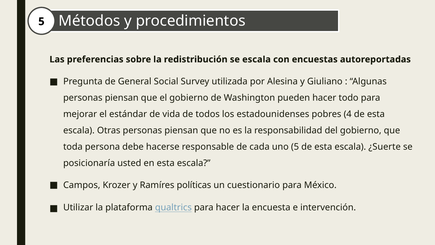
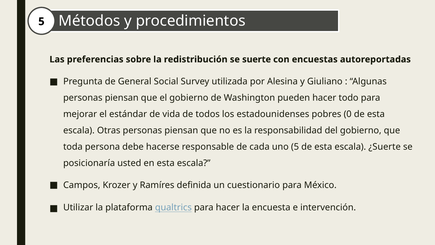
se escala: escala -> suerte (257, 59)
4: 4 -> 0 (348, 114)
políticas: políticas -> definida (194, 185)
